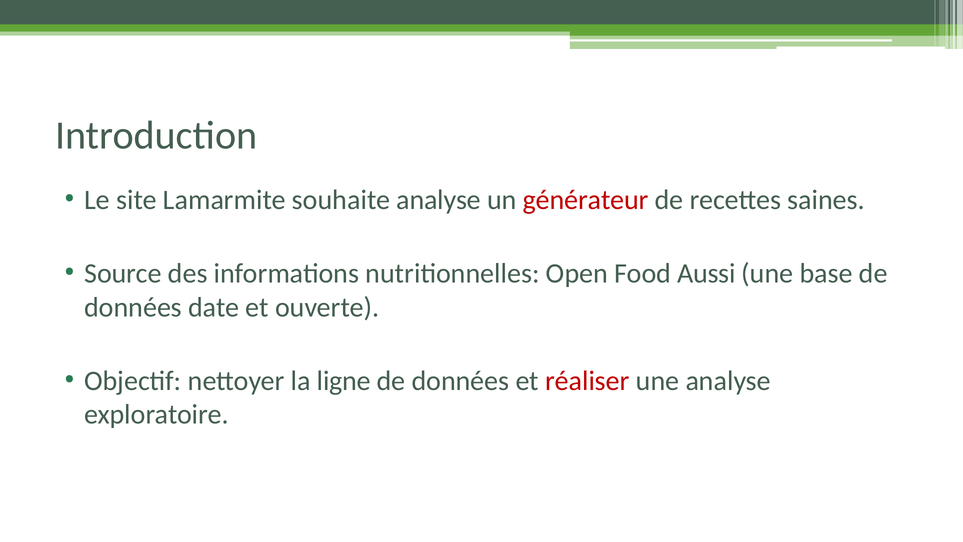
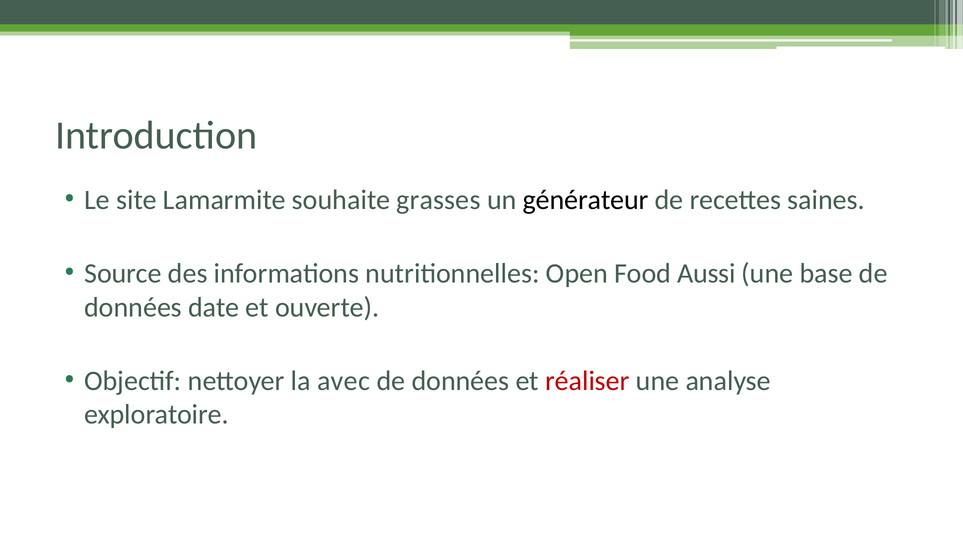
souhaite analyse: analyse -> grasses (438, 200)
générateur colour: red -> black (586, 200)
ligne: ligne -> avec (344, 381)
